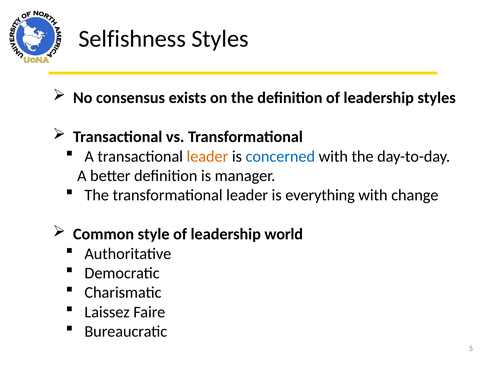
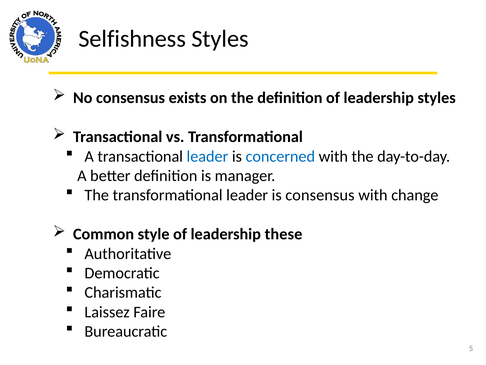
leader colour: orange -> blue (207, 156)
is everything: everything -> consensus (320, 195)
world: world -> these (284, 234)
